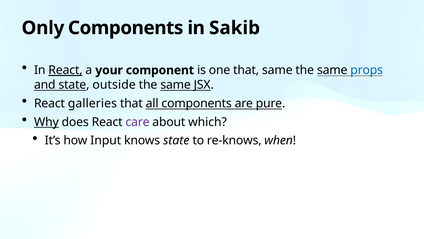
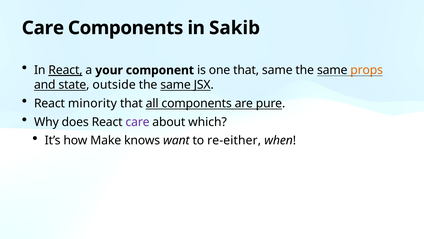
Only: Only -> Care (43, 28)
props colour: blue -> orange (367, 70)
galleries: galleries -> minority (92, 103)
Why underline: present -> none (46, 122)
Input: Input -> Make (106, 140)
knows state: state -> want (176, 140)
re-knows: re-knows -> re-either (234, 140)
